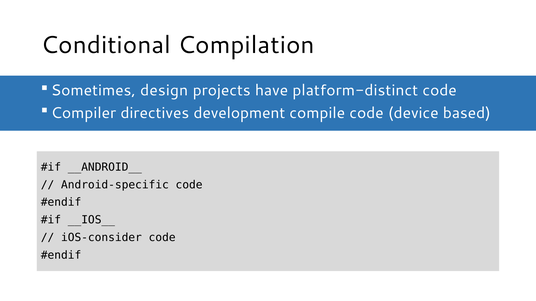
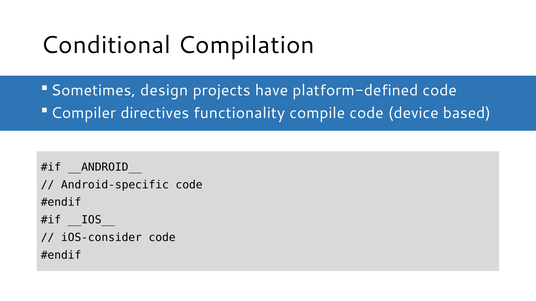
platform-distinct: platform-distinct -> platform-defined (355, 91)
development: development -> functionality (239, 113)
